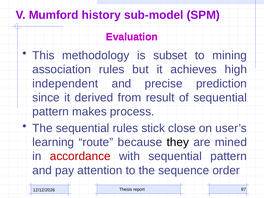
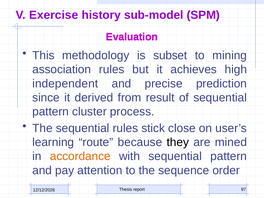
Mumford: Mumford -> Exercise (54, 15)
makes: makes -> cluster (89, 112)
accordance colour: red -> orange (80, 156)
